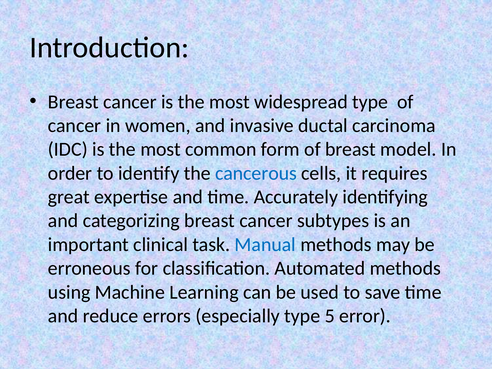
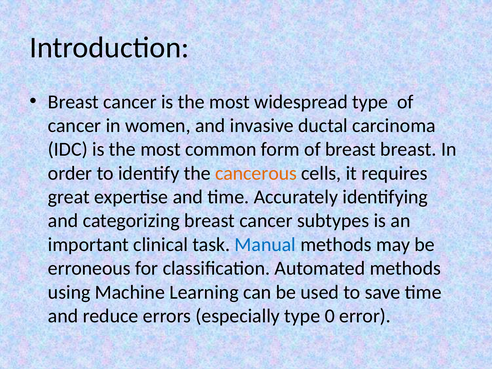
breast model: model -> breast (408, 149)
cancerous colour: blue -> orange (256, 173)
5: 5 -> 0 (330, 316)
